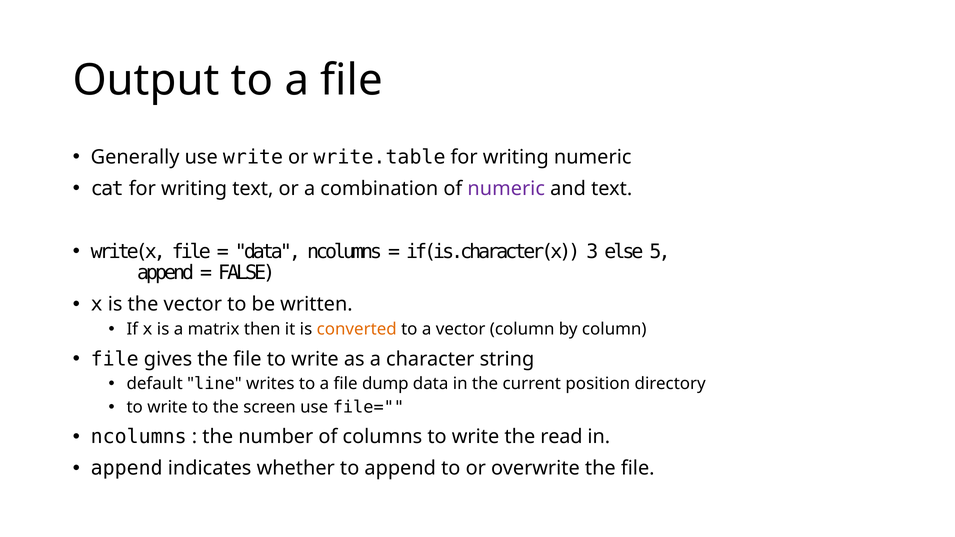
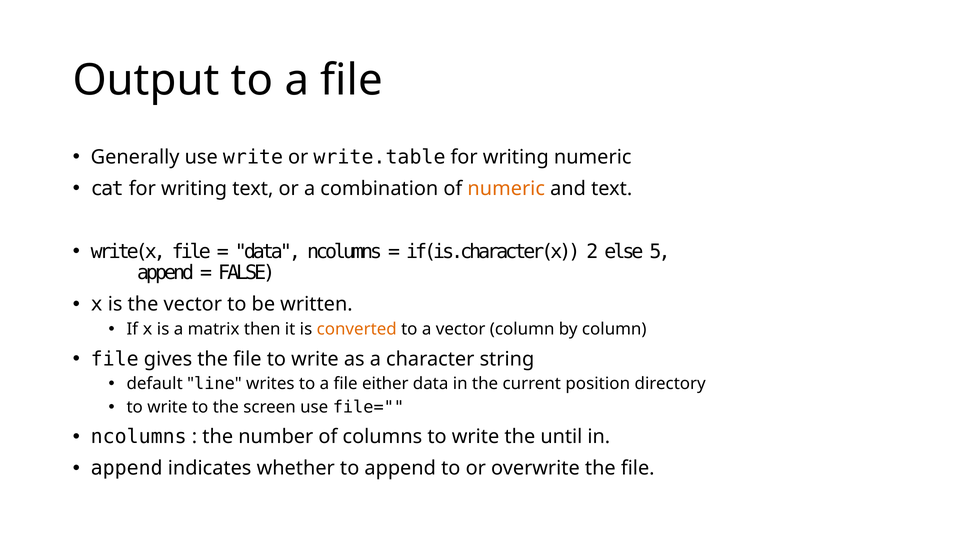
numeric colour: purple -> orange (506, 189)
3: 3 -> 2 (592, 252)
dump: dump -> either (385, 384)
read: read -> until (561, 437)
